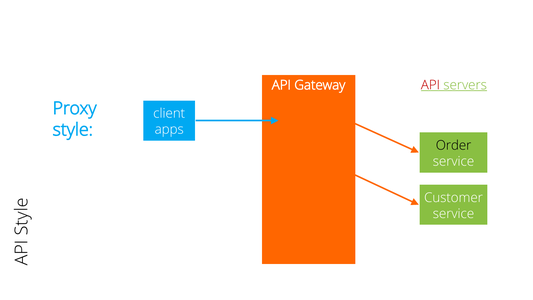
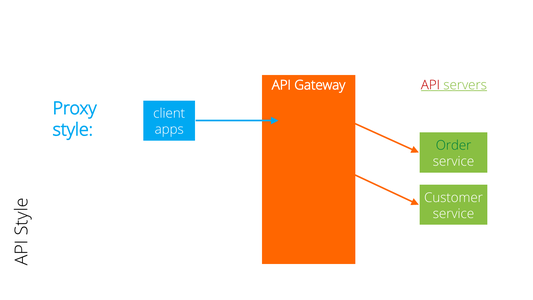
Order colour: black -> green (454, 145)
